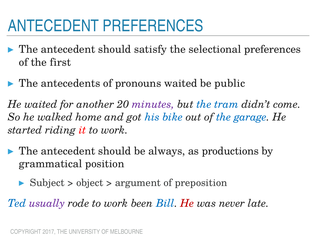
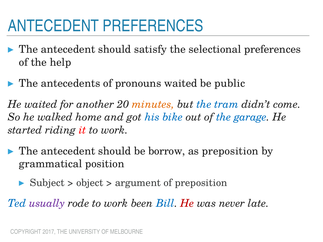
first: first -> help (61, 62)
minutes colour: purple -> orange (153, 104)
always: always -> borrow (167, 151)
as productions: productions -> preposition (230, 151)
